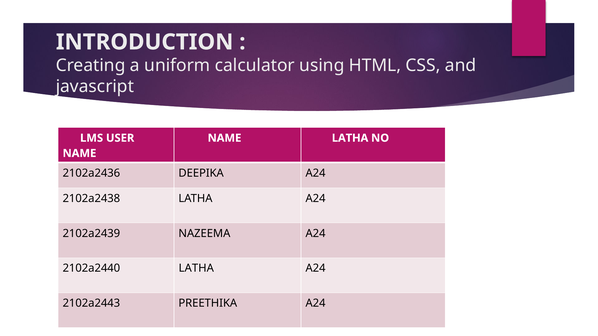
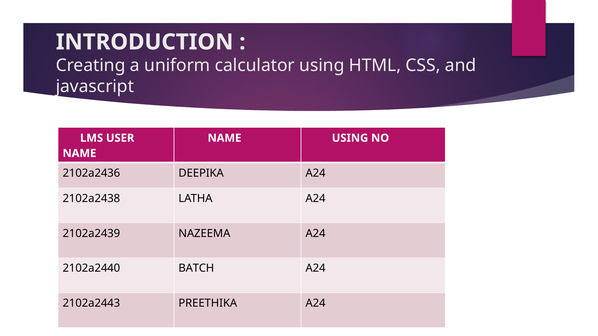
NAME LATHA: LATHA -> USING (350, 138)
2102a2440 LATHA: LATHA -> BATCH (196, 269)
